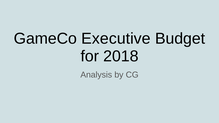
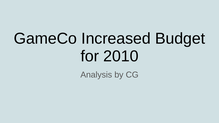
Executive: Executive -> Increased (116, 39)
2018: 2018 -> 2010 (121, 56)
